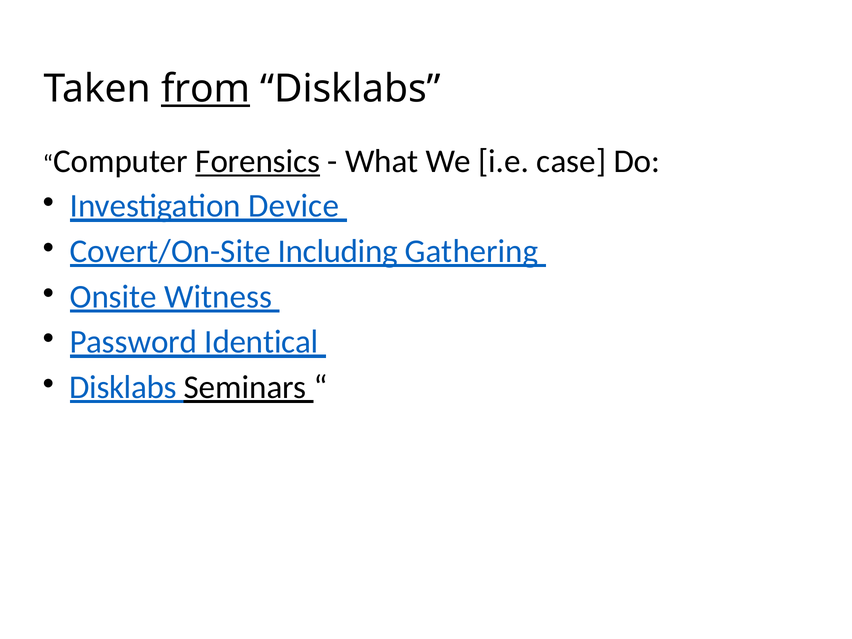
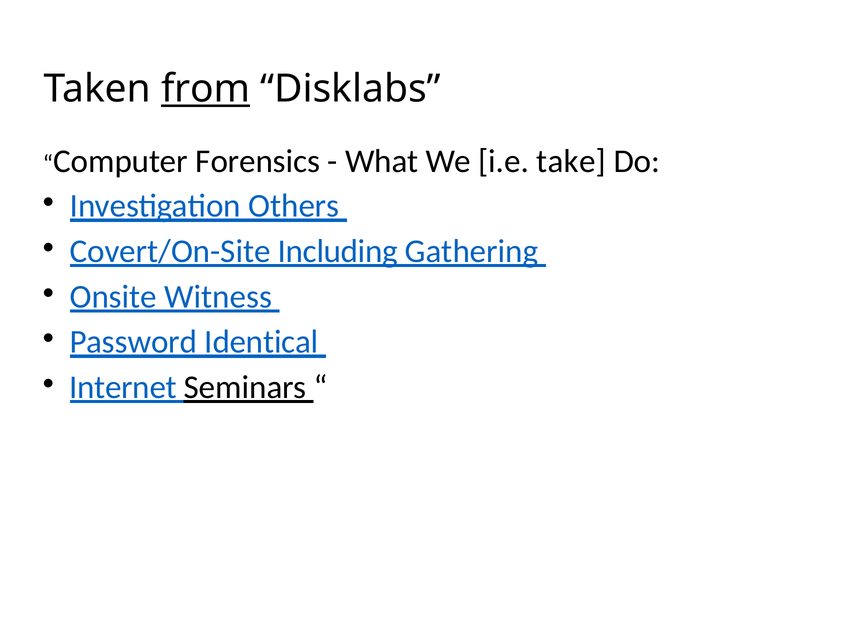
Forensics underline: present -> none (258, 161)
case: case -> take (571, 161)
Device: Device -> Others (294, 206)
Disklabs: Disklabs -> Internet (123, 387)
